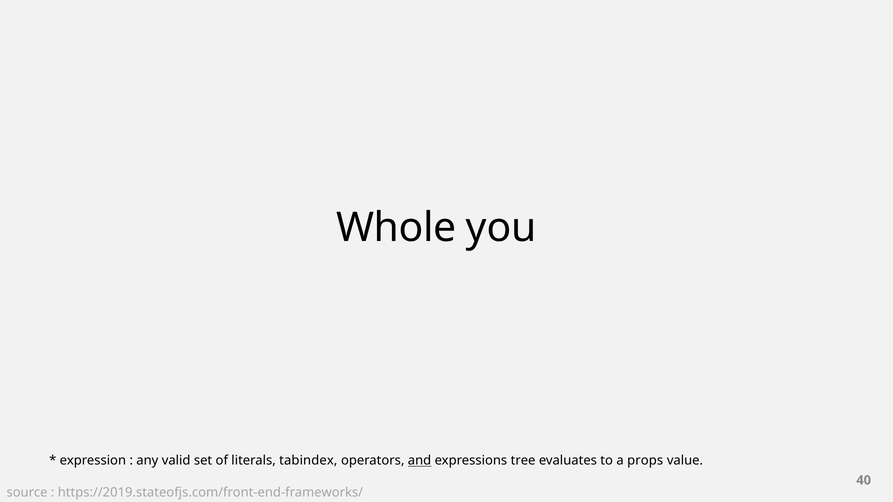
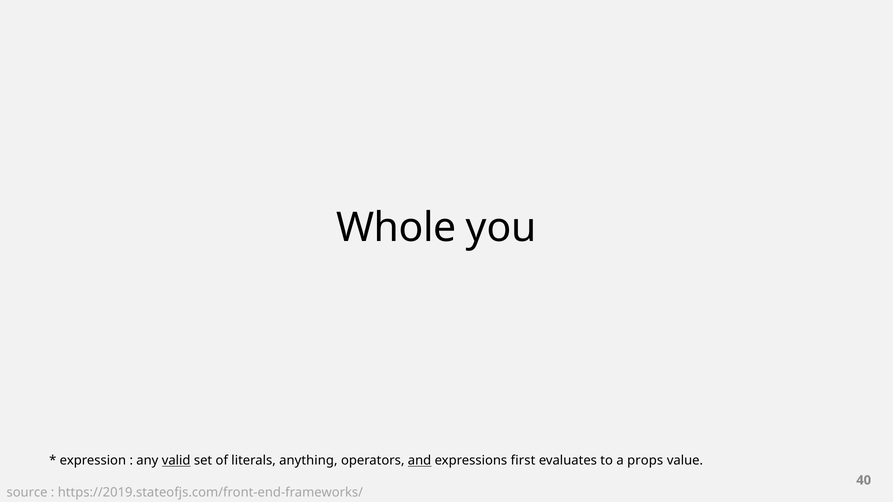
valid underline: none -> present (176, 461)
tabindex: tabindex -> anything (308, 461)
tree: tree -> first (523, 461)
